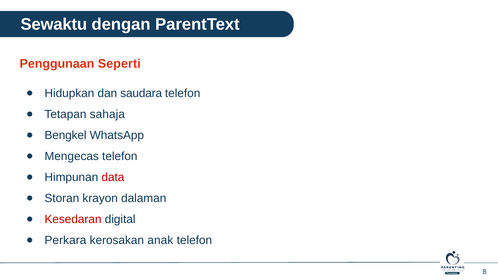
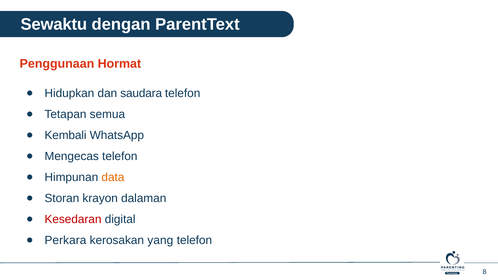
Seperti: Seperti -> Hormat (119, 64)
sahaja: sahaja -> semua (107, 114)
Bengkel: Bengkel -> Kembali (66, 135)
data colour: red -> orange (113, 177)
anak: anak -> yang (160, 240)
